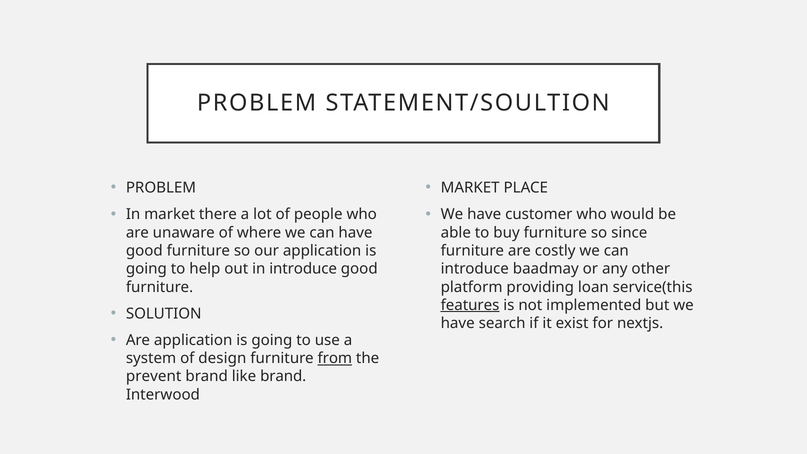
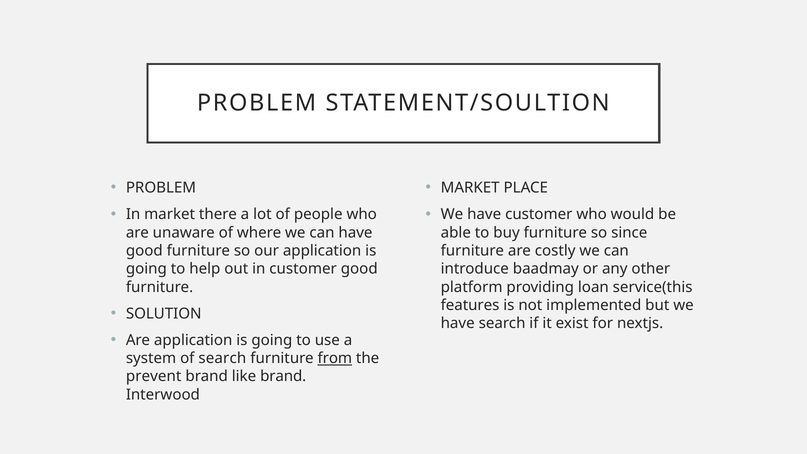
in introduce: introduce -> customer (303, 269)
features underline: present -> none (470, 305)
of design: design -> search (222, 358)
